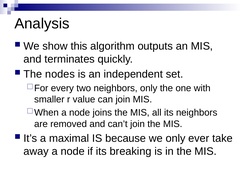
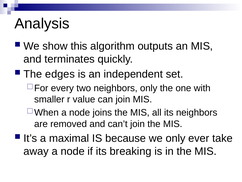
nodes: nodes -> edges (60, 74)
